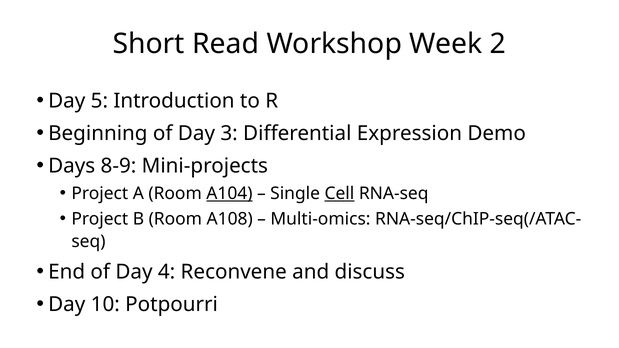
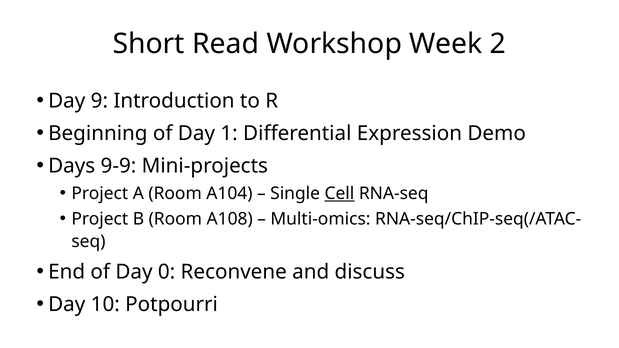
5: 5 -> 9 (99, 101)
3: 3 -> 1 (229, 134)
8-9: 8-9 -> 9-9 (118, 166)
A104 underline: present -> none (229, 193)
4: 4 -> 0 (167, 272)
